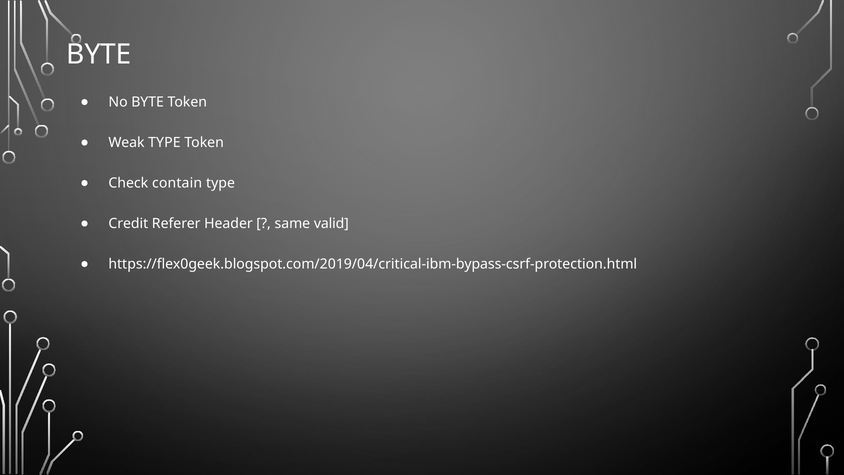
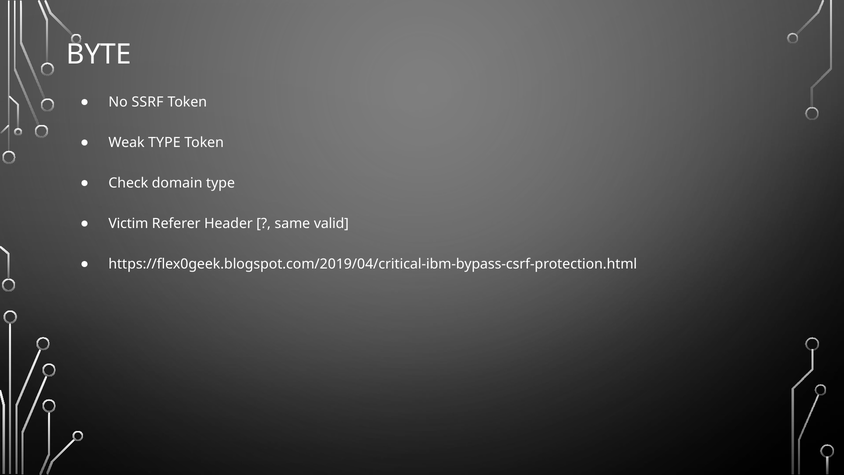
No BYTE: BYTE -> SSRF (147, 102)
contain: contain -> domain (177, 183)
Credit: Credit -> Victim (128, 224)
